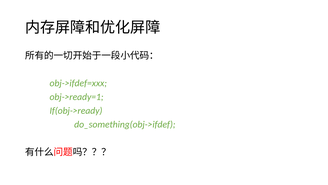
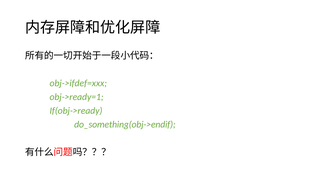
do_something(obj->ifdef: do_something(obj->ifdef -> do_something(obj->endif (125, 124)
